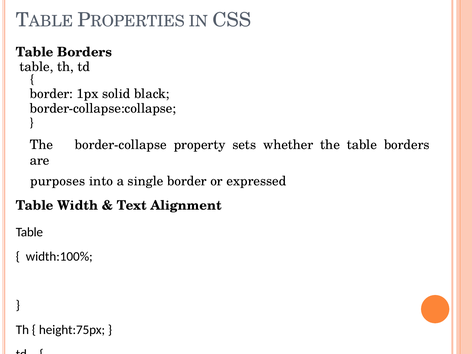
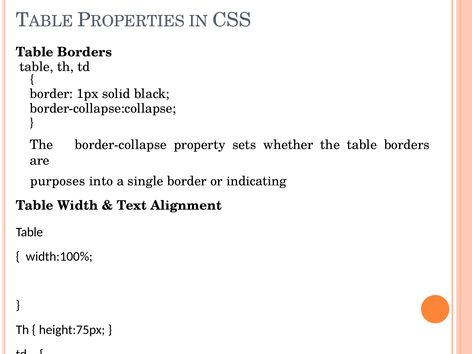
expressed: expressed -> indicating (257, 181)
